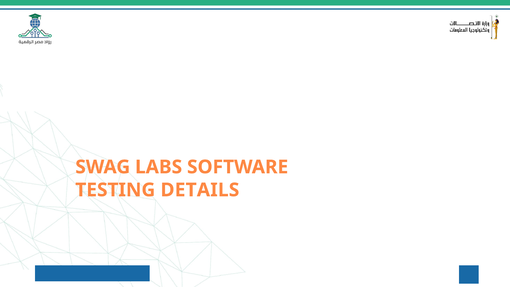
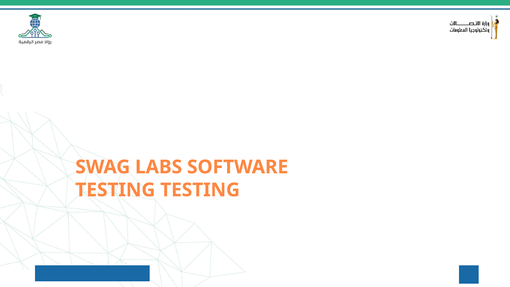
TESTING DETAILS: DETAILS -> TESTING (200, 190)
